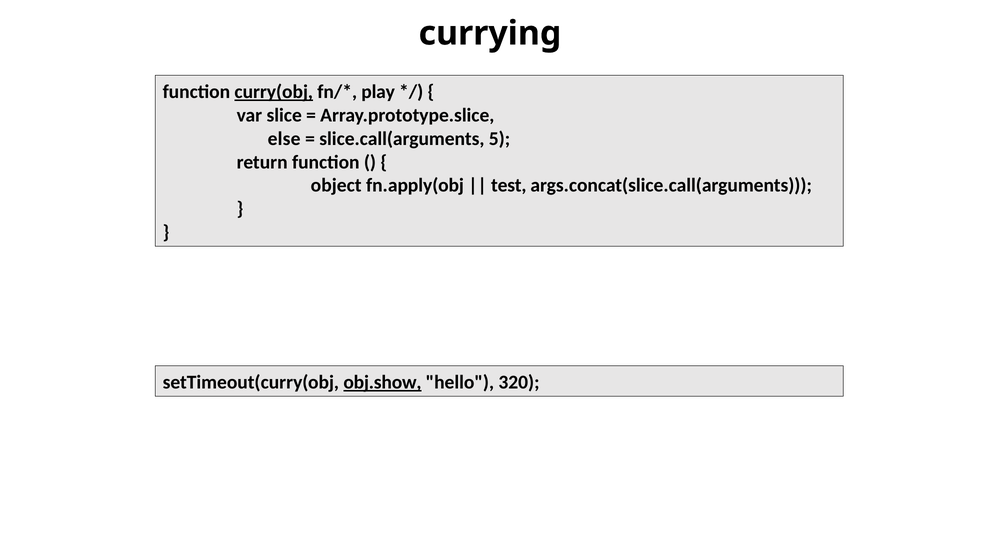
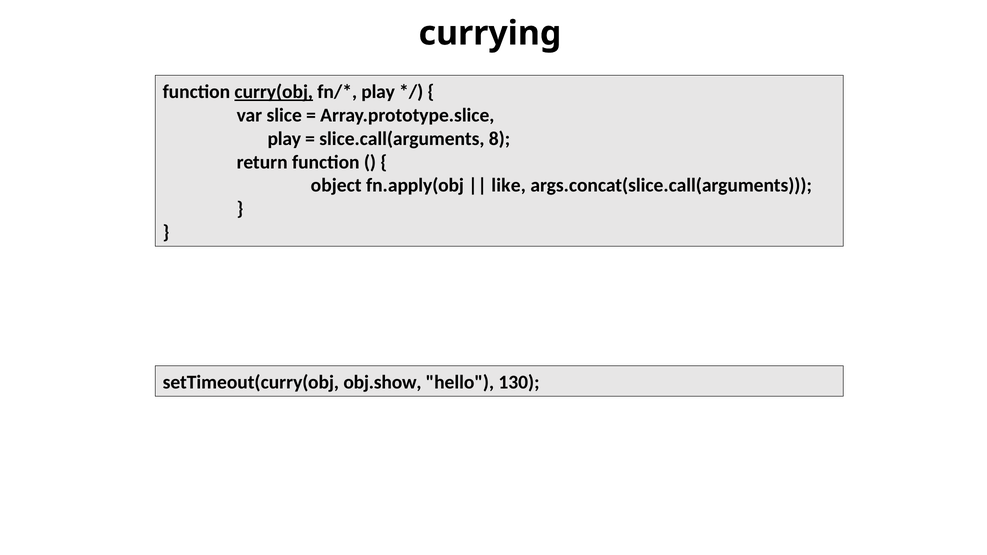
else: else -> play (284, 139)
5: 5 -> 8 (500, 139)
test: test -> like (509, 186)
obj.show underline: present -> none (382, 383)
320: 320 -> 130 (519, 383)
